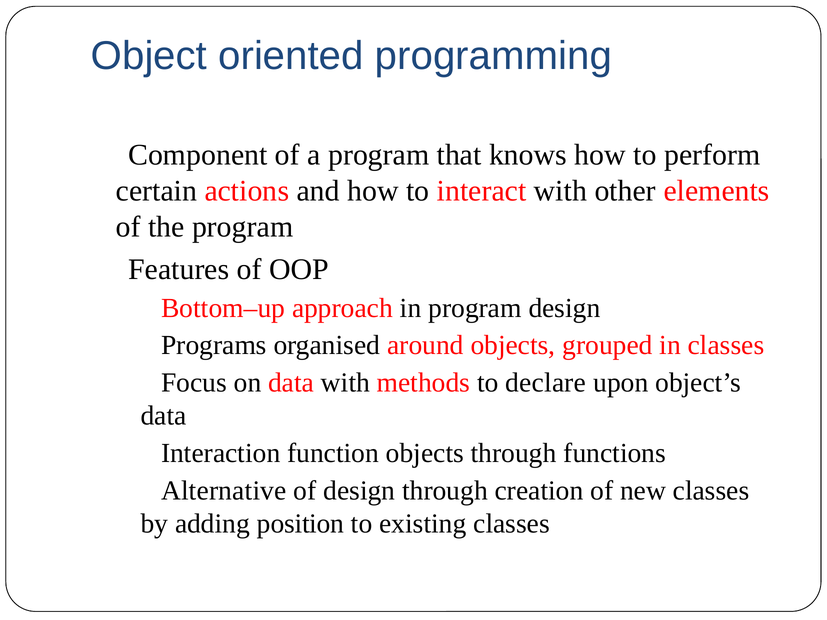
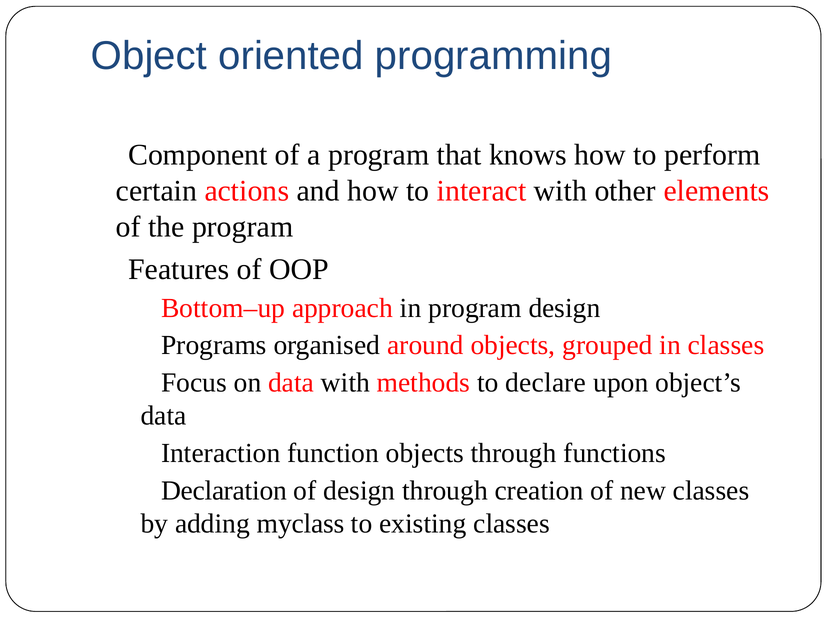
Alternative: Alternative -> Declaration (224, 491)
position: position -> myclass (301, 524)
